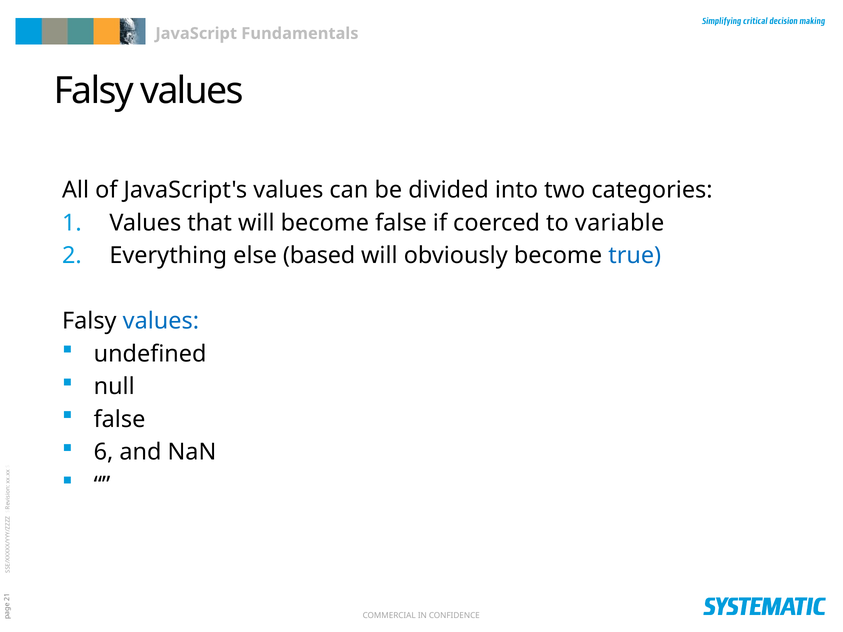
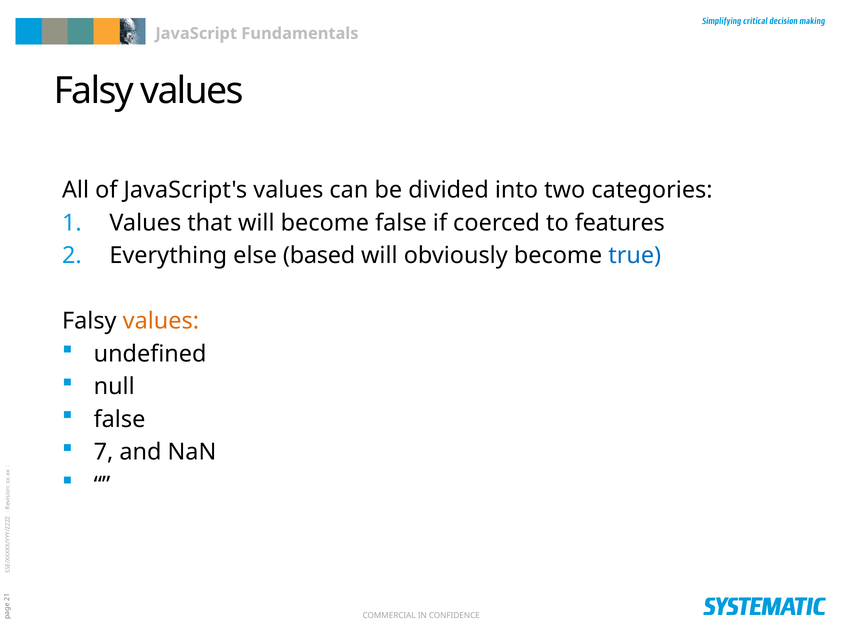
variable: variable -> features (620, 223)
values colour: blue -> orange (161, 321)
6: 6 -> 7 (103, 452)
